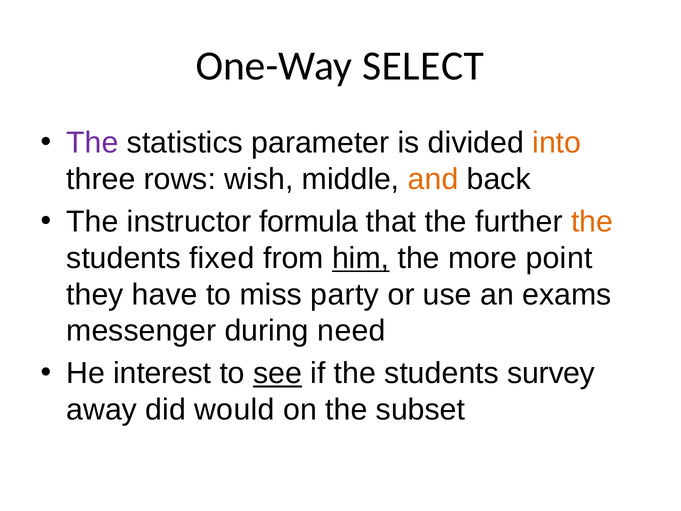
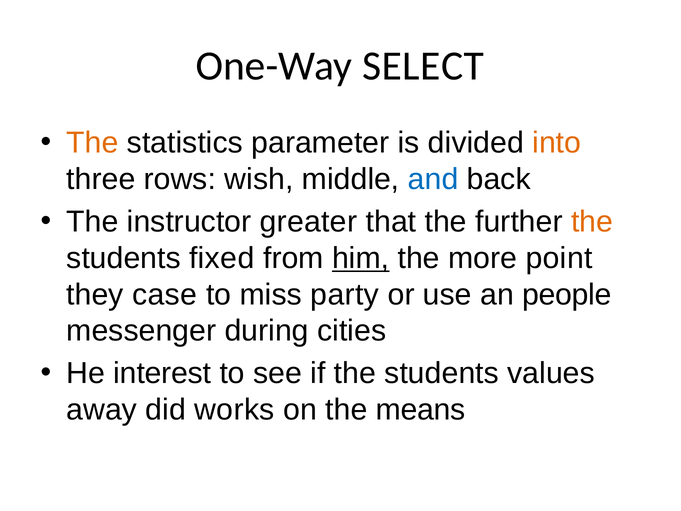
The colour: purple -> orange (92, 143)
and colour: orange -> blue (433, 179)
formula: formula -> greater (308, 222)
have: have -> case (165, 294)
exams: exams -> people (567, 294)
need: need -> cities (352, 331)
see underline: present -> none (278, 373)
survey: survey -> values (551, 373)
would: would -> works (234, 409)
subset: subset -> means (421, 409)
